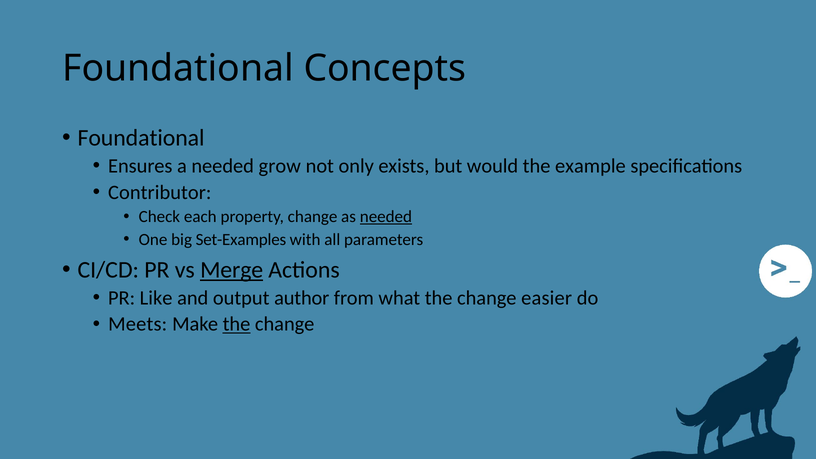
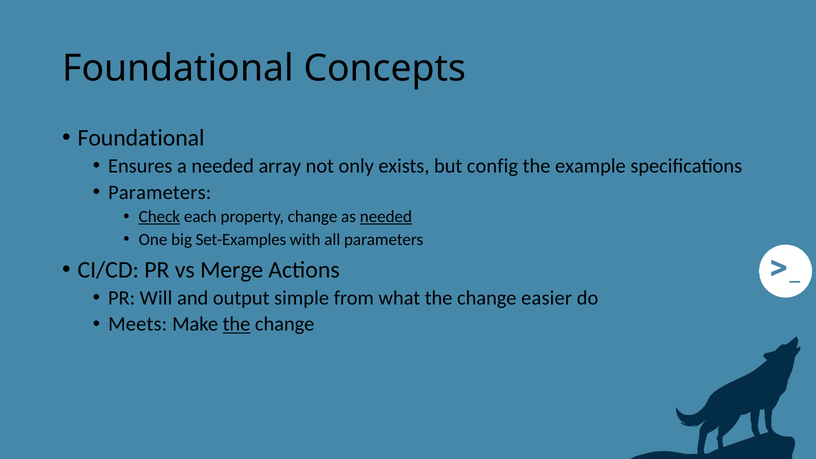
grow: grow -> array (280, 166)
would: would -> config (492, 166)
Contributor: Contributor -> Parameters (160, 192)
Check underline: none -> present (159, 217)
Merge underline: present -> none (232, 270)
Like: Like -> Will (156, 298)
author: author -> simple (302, 298)
